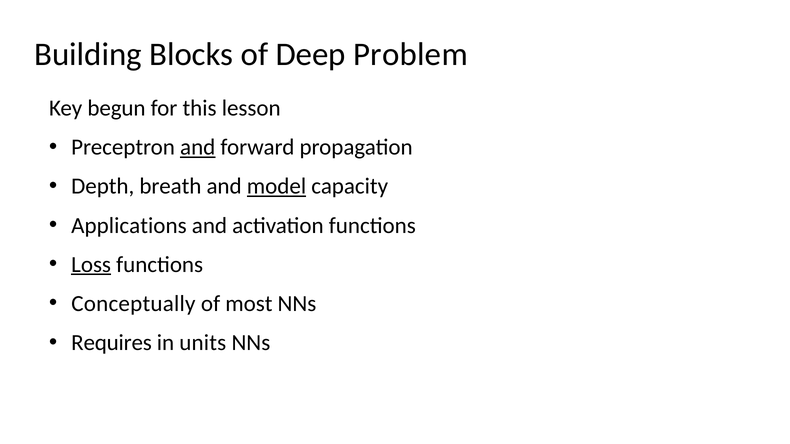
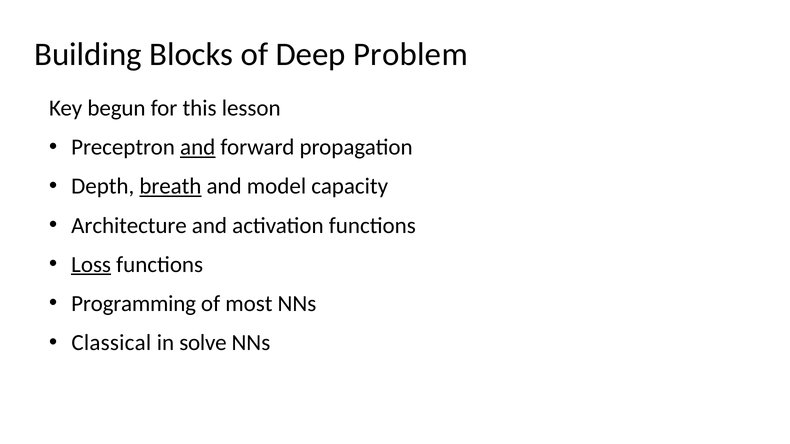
breath underline: none -> present (170, 186)
model underline: present -> none (277, 186)
Applications: Applications -> Architecture (129, 226)
Conceptually: Conceptually -> Programming (134, 304)
Requires: Requires -> Classical (111, 343)
units: units -> solve (203, 343)
